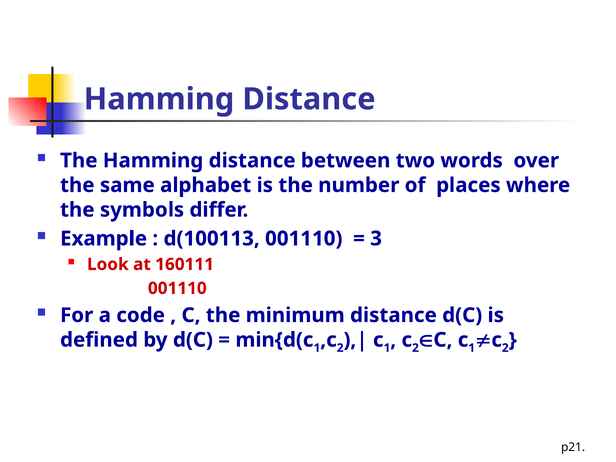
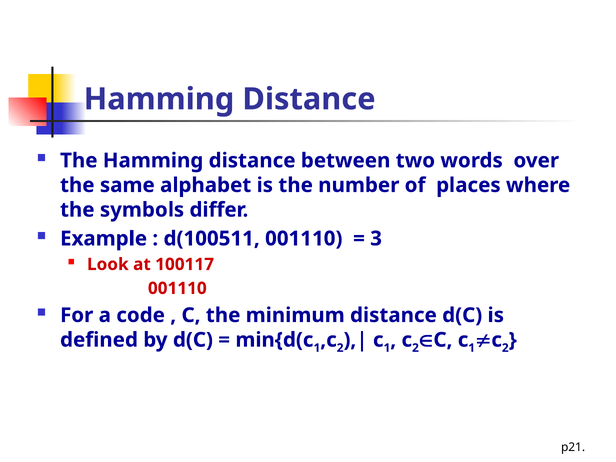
d(100113: d(100113 -> d(100511 (212, 239)
160111: 160111 -> 100117 (185, 264)
